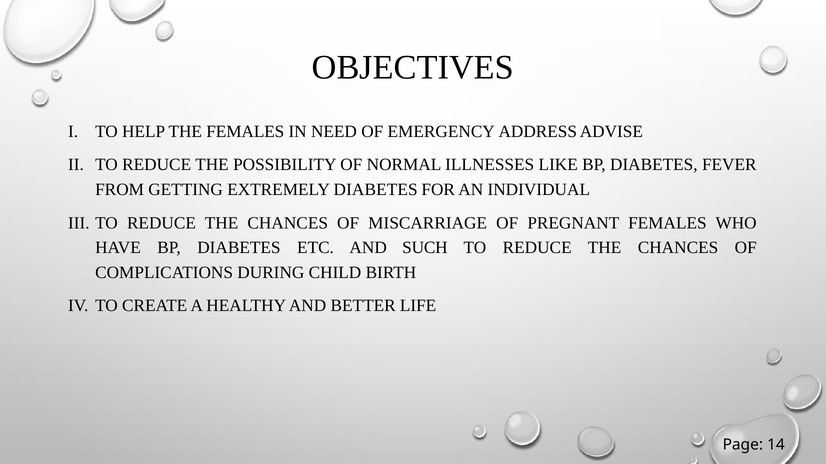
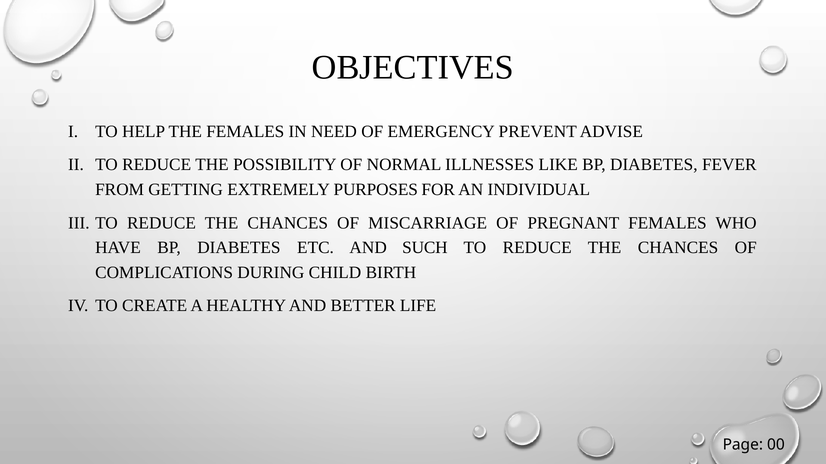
ADDRESS: ADDRESS -> PREVENT (538, 132)
EXTREMELY DIABETES: DIABETES -> PURPOSES (376, 190)
14: 14 -> 00 (776, 445)
